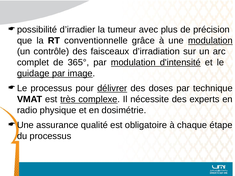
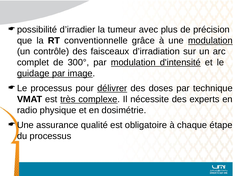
365°: 365° -> 300° (78, 63)
